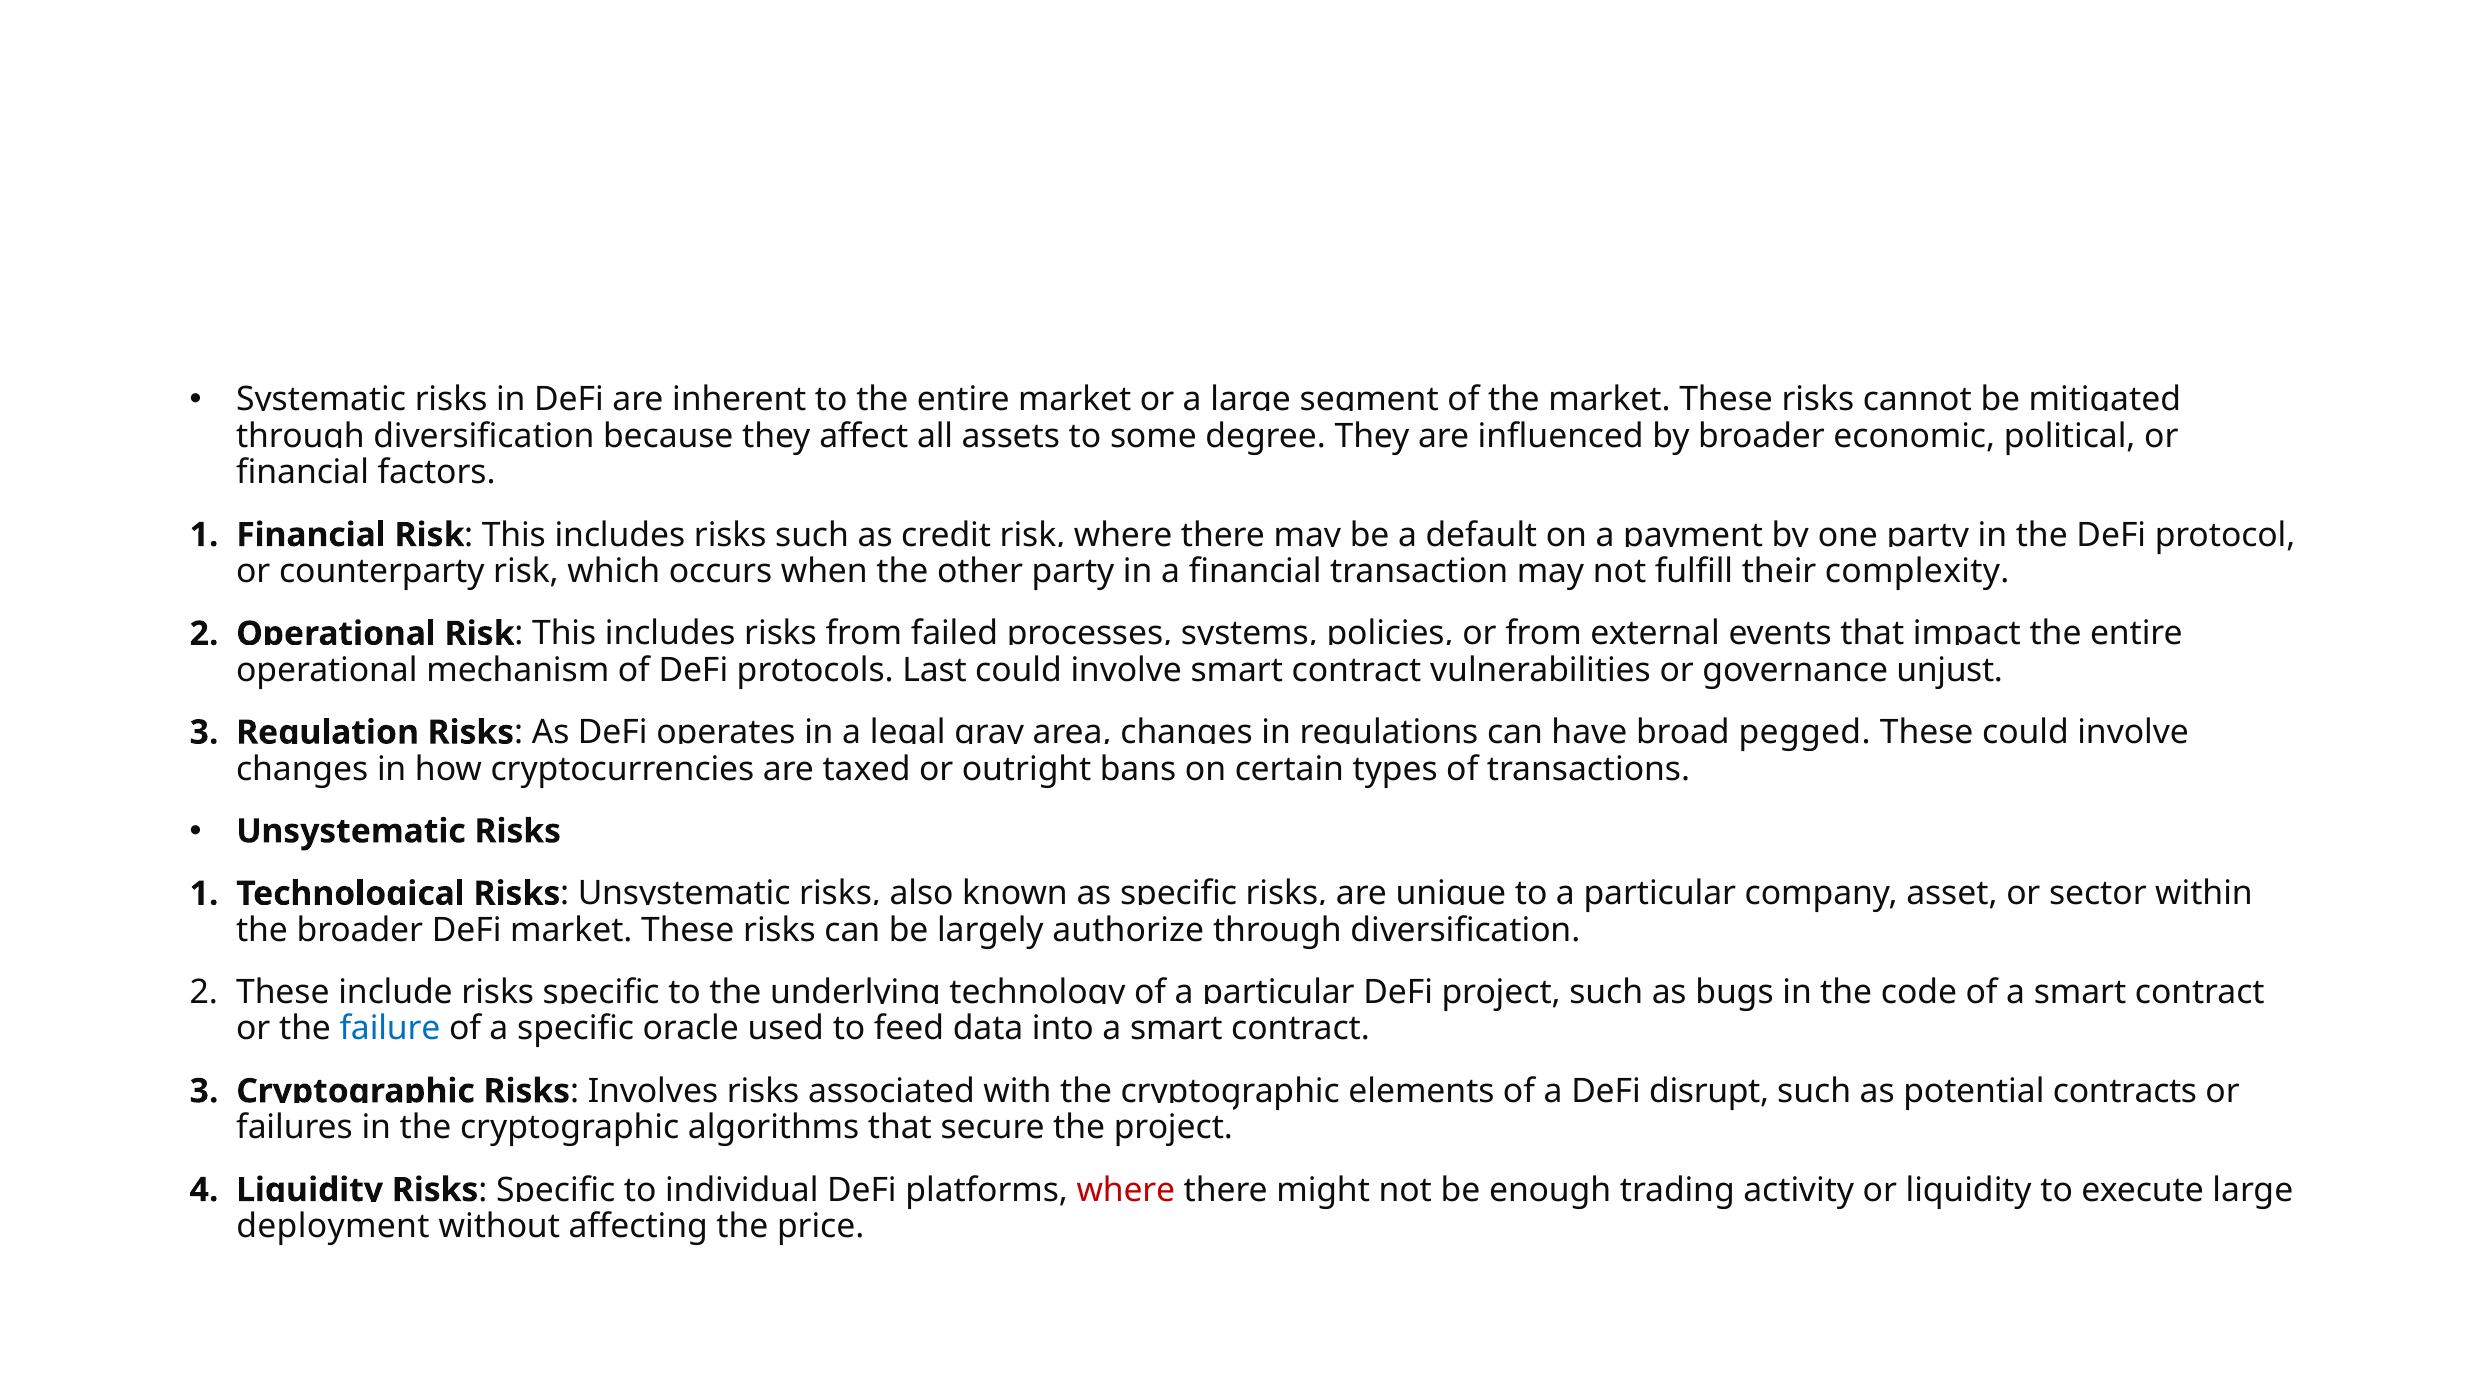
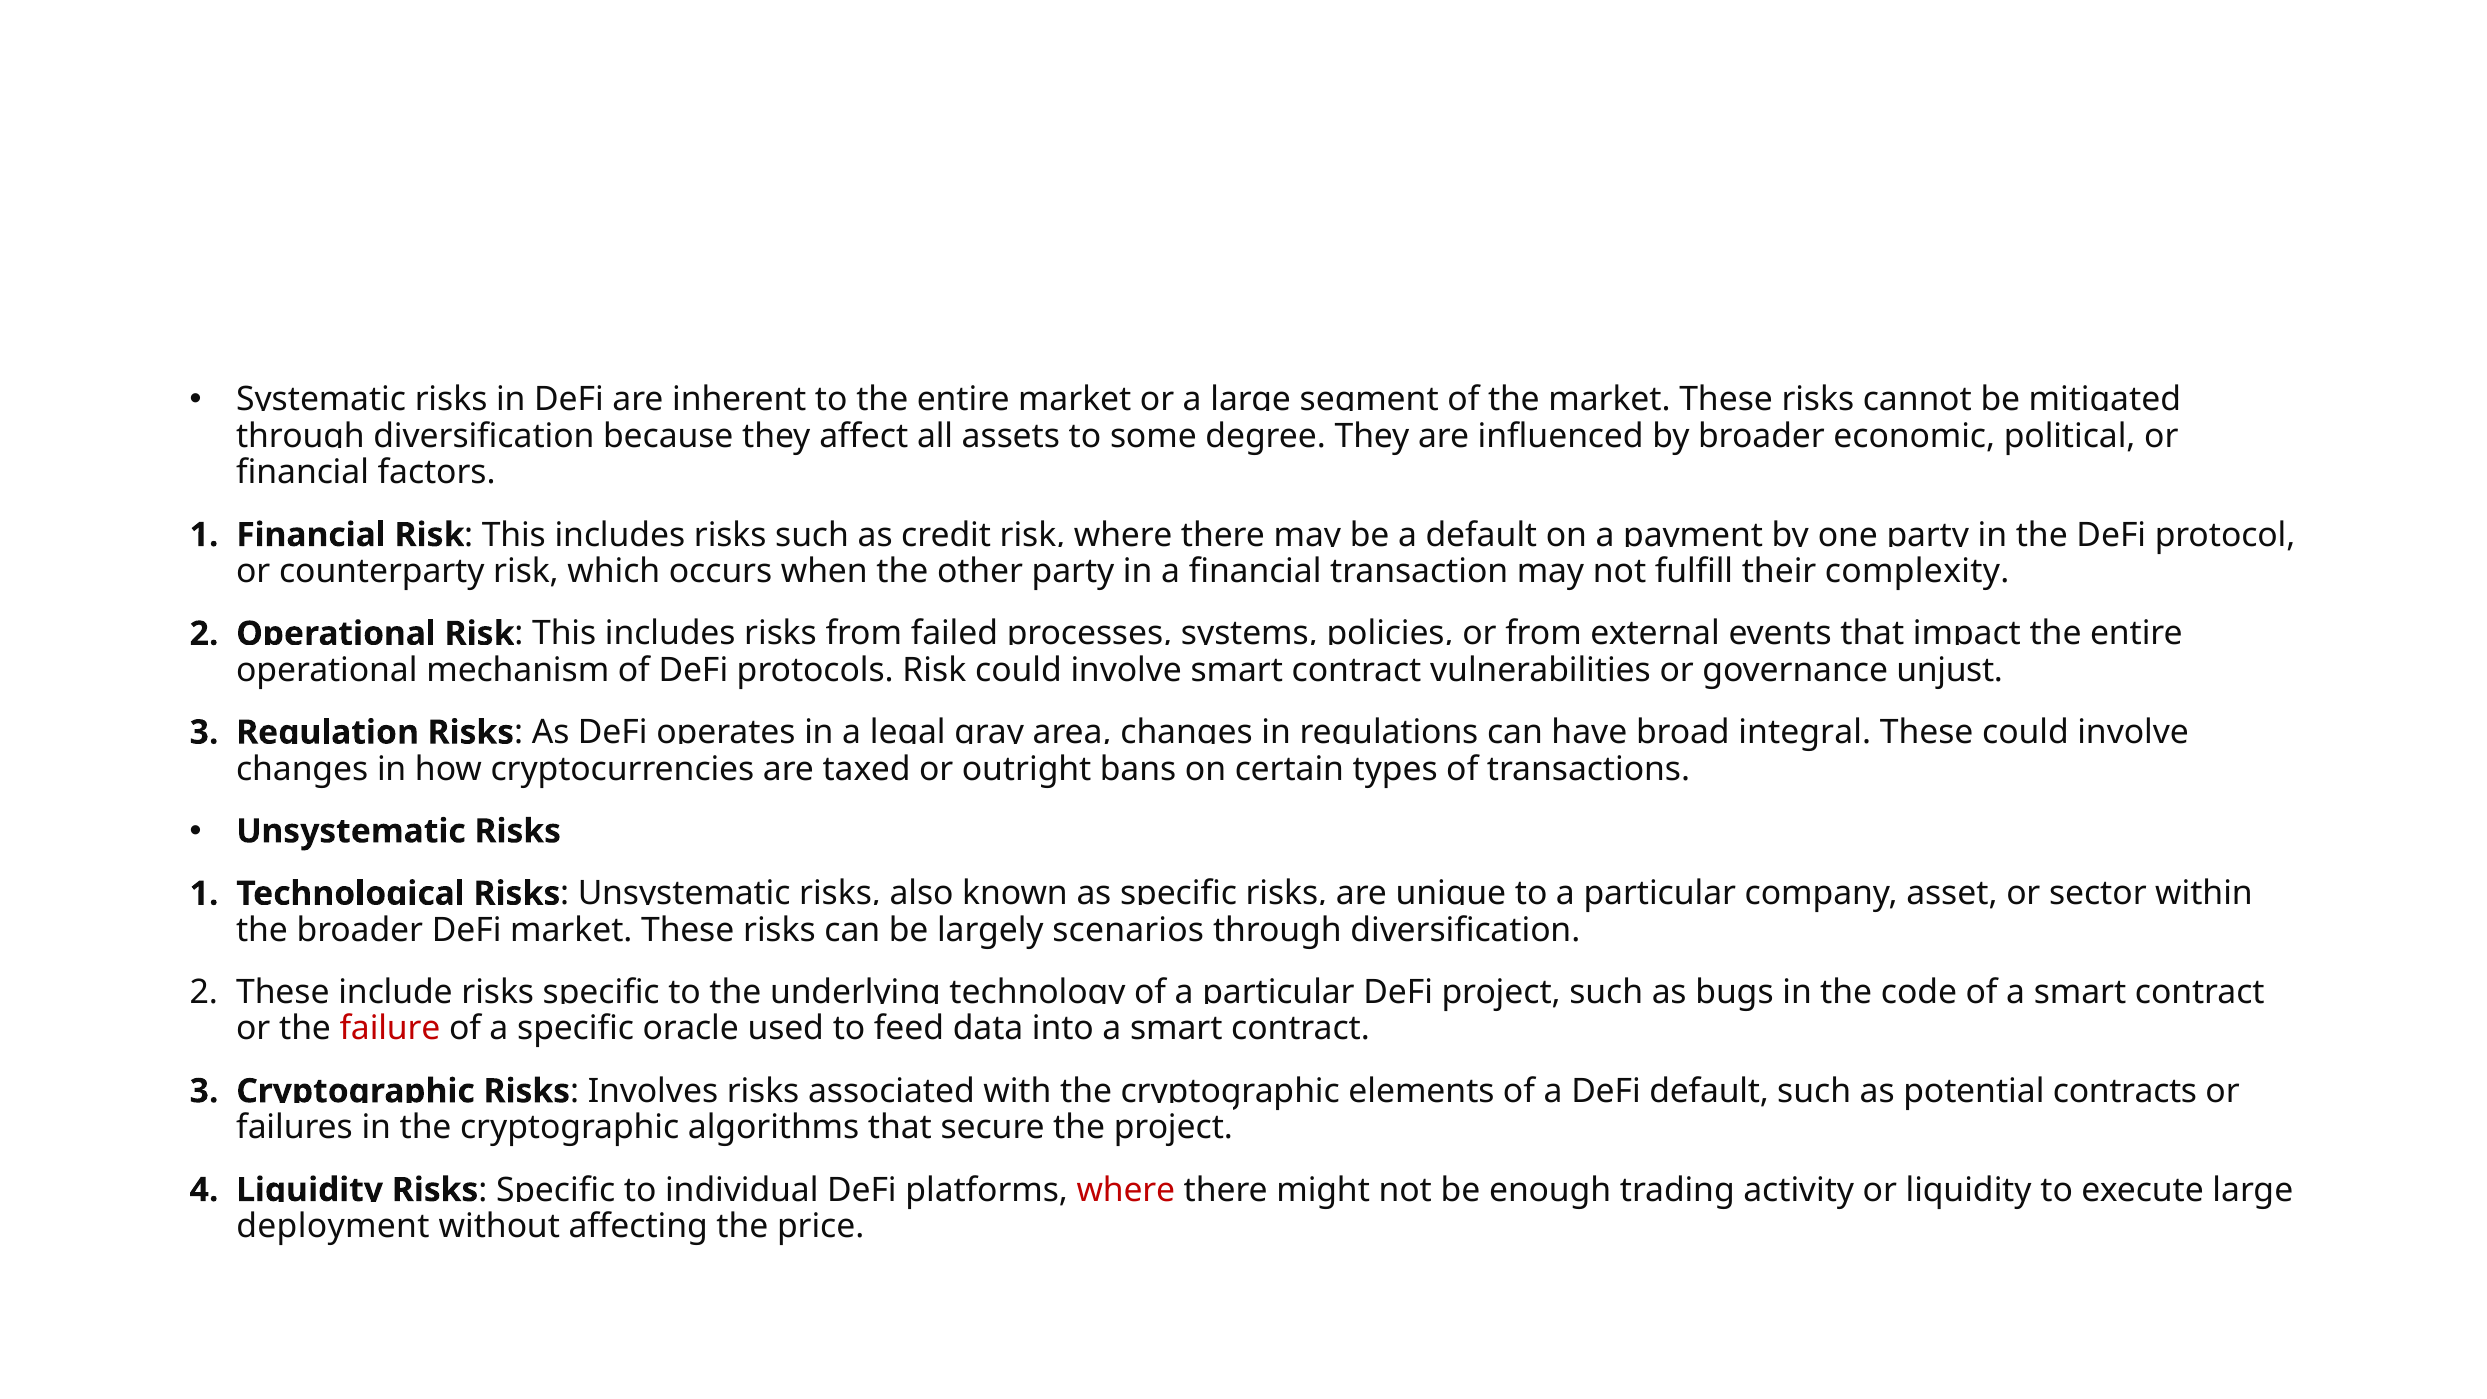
protocols Last: Last -> Risk (934, 670)
pegged: pegged -> integral (1805, 732)
authorize: authorize -> scenarios (1128, 930)
failure colour: blue -> red (390, 1029)
DeFi disrupt: disrupt -> default (1709, 1091)
